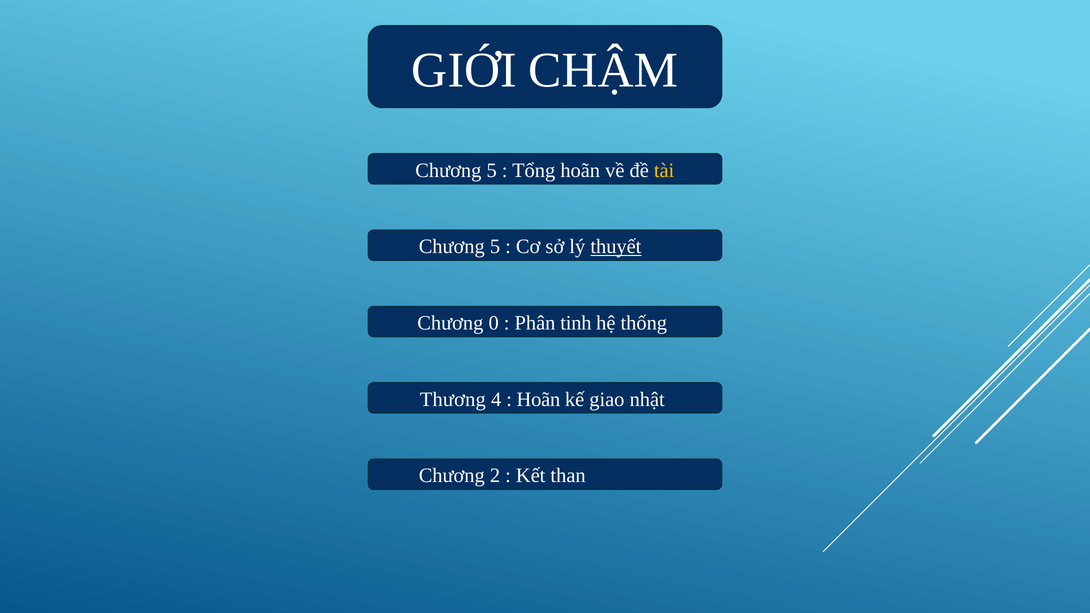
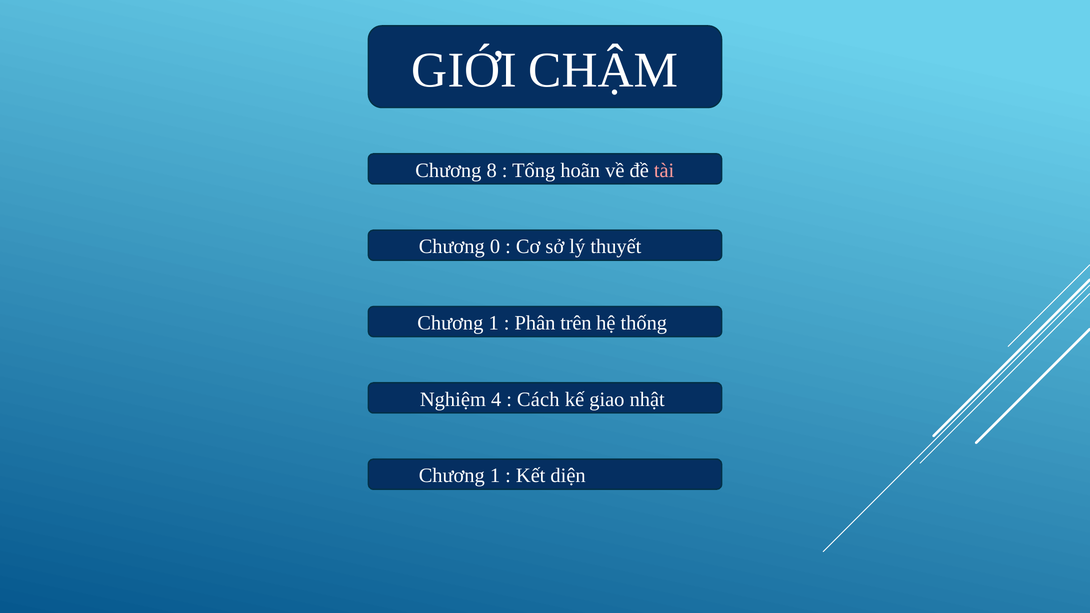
5: 5 -> 8 (492, 170)
tài colour: yellow -> pink (664, 170)
5: 5 -> 0 (495, 247)
thuyết underline: present -> none (616, 247)
0: 0 -> 1 (494, 323)
tinh: tinh -> trên (576, 323)
Thương: Thương -> Nghiệm (453, 399)
Hoãn: Hoãn -> Cách (538, 399)
2: 2 -> 1 (495, 476)
than: than -> diện (568, 476)
